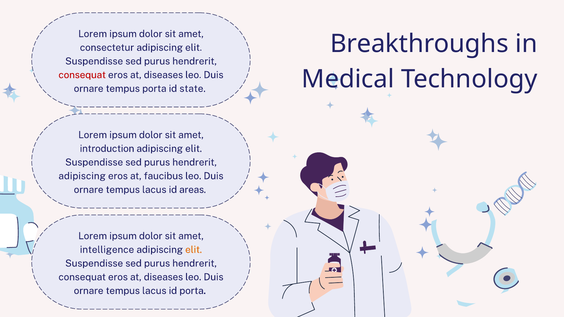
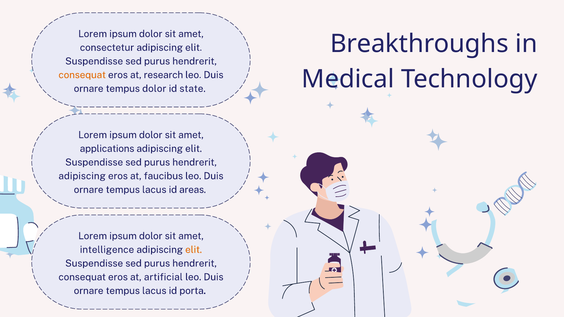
consequat colour: red -> orange (82, 75)
diseases: diseases -> research (163, 75)
tempus porta: porta -> dolor (154, 89)
introduction: introduction -> applications (107, 149)
diseases: diseases -> artificial (163, 277)
